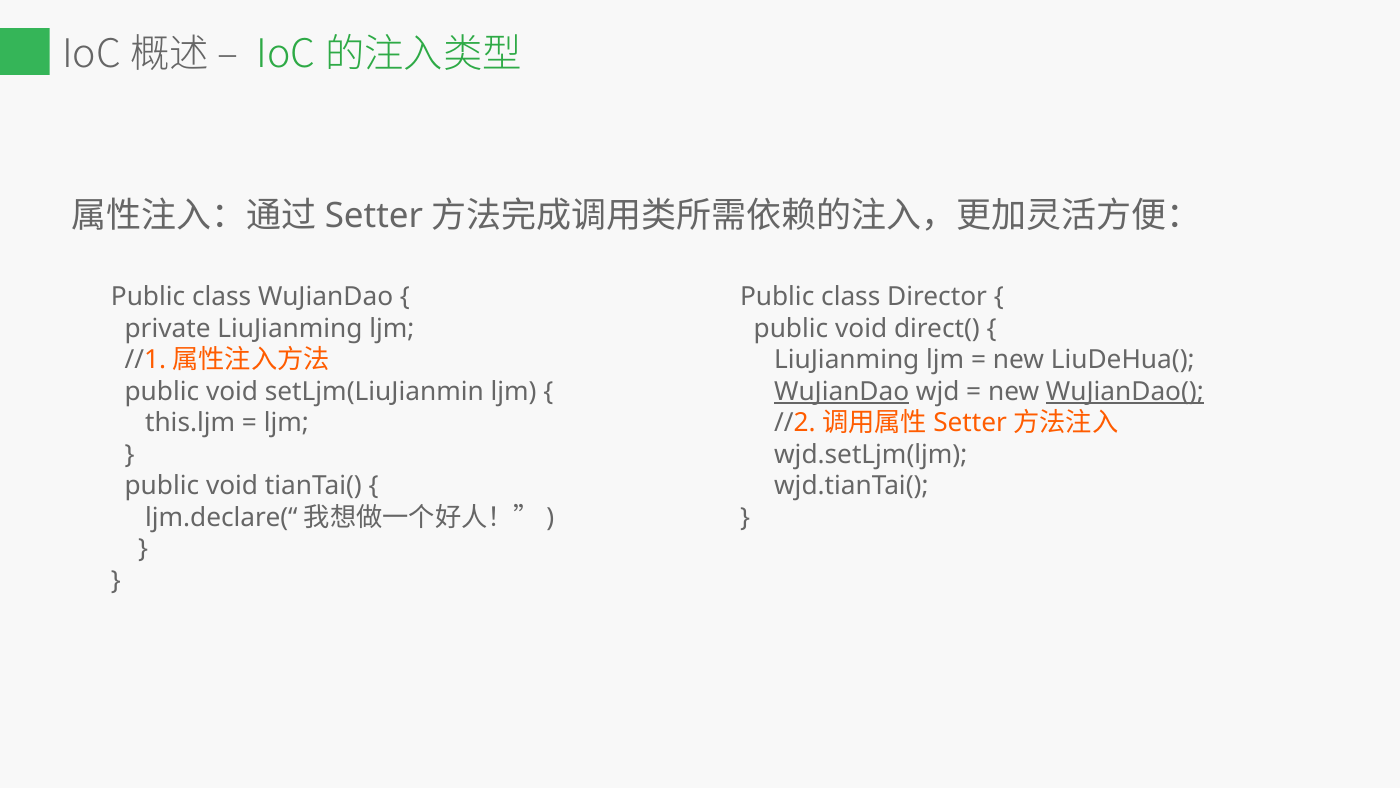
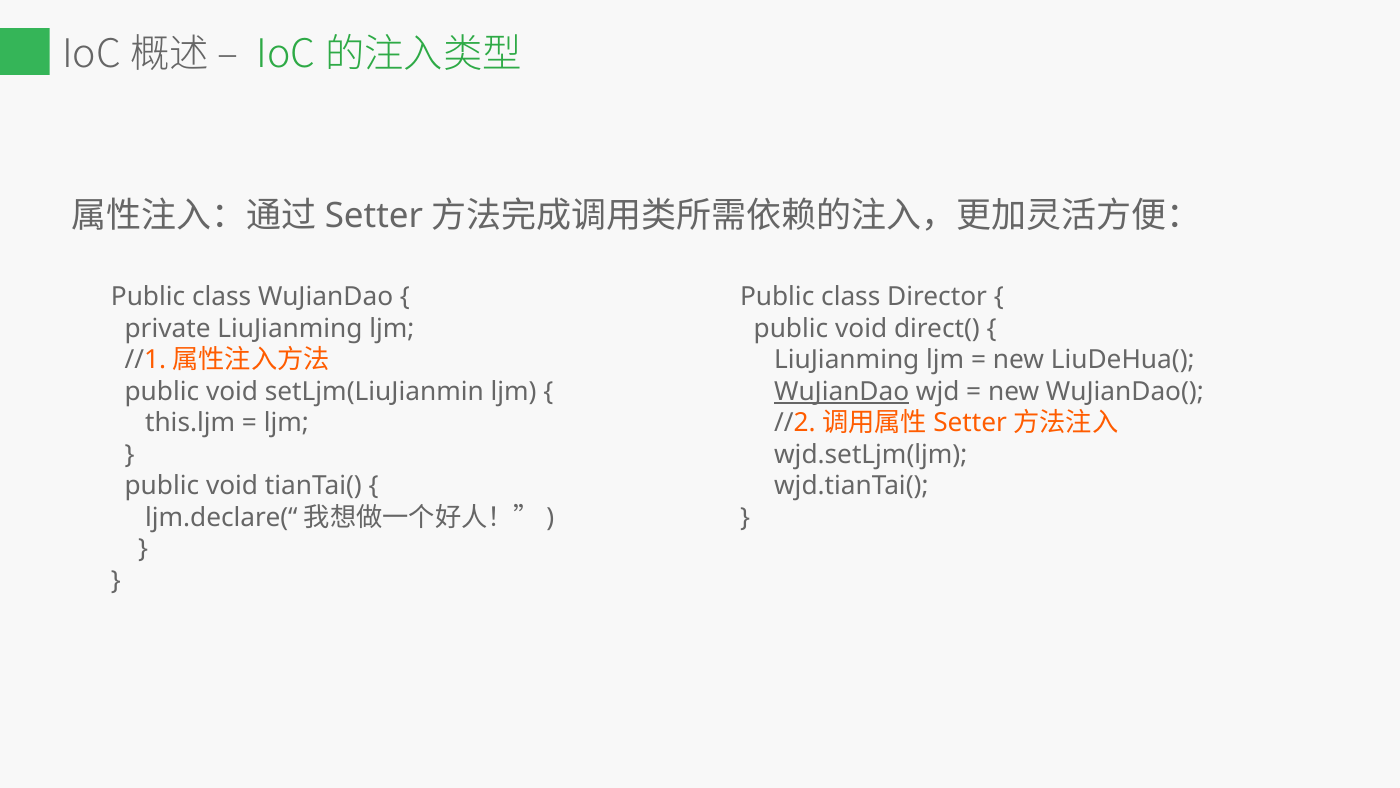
WuJianDao( underline: present -> none (1125, 391)
